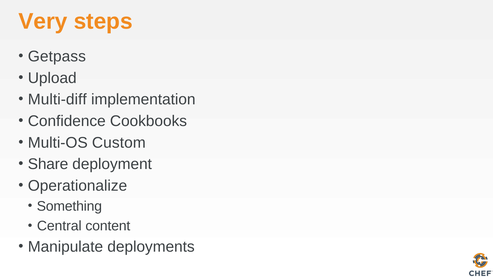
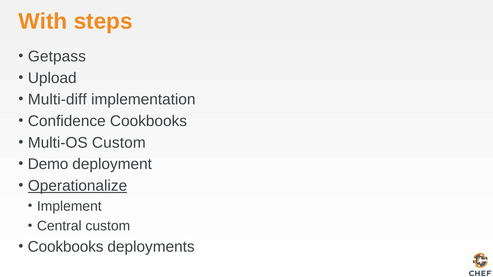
Very: Very -> With (43, 21)
Share: Share -> Demo (48, 164)
Operationalize underline: none -> present (78, 186)
Something: Something -> Implement (69, 207)
Central content: content -> custom (108, 226)
Manipulate: Manipulate -> Cookbooks (66, 247)
